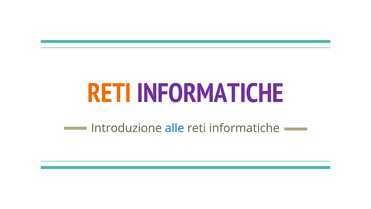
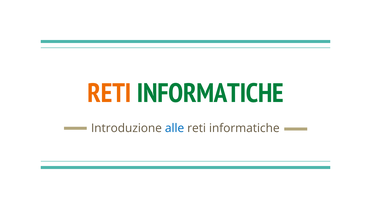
INFORMATICHE colour: purple -> green (210, 93)
